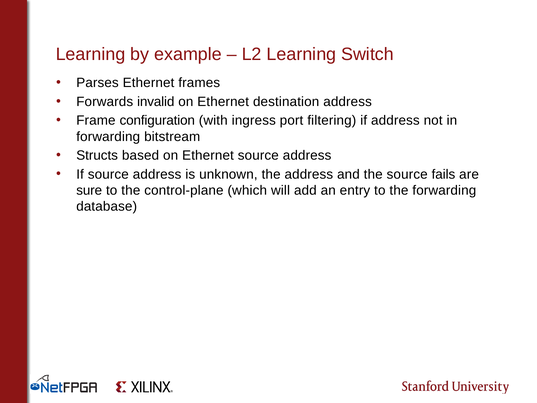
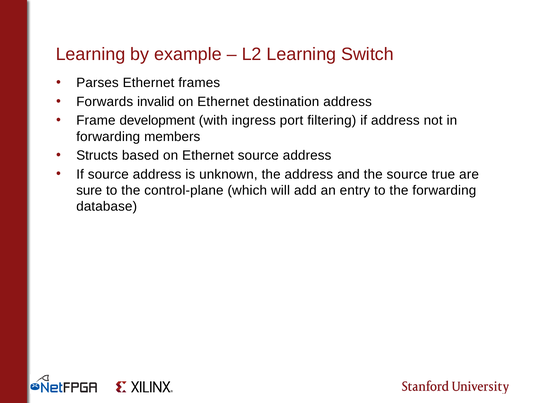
configuration: configuration -> development (157, 120)
bitstream: bitstream -> members (172, 137)
fails: fails -> true (443, 174)
